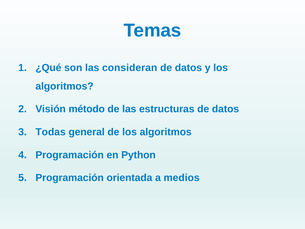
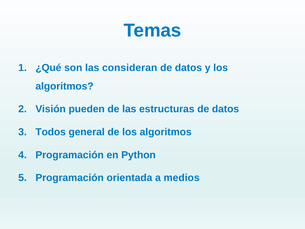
método: método -> pueden (87, 109)
Todas: Todas -> Todos (51, 132)
